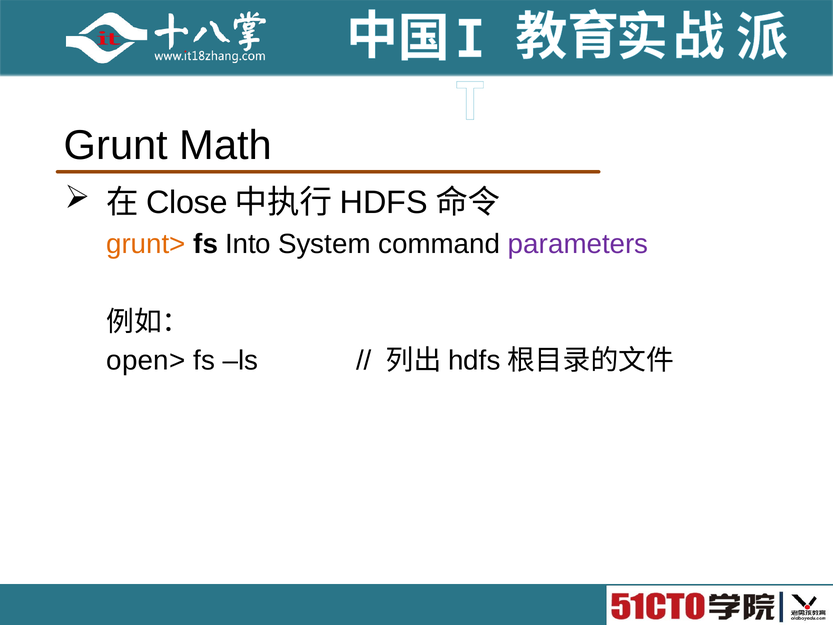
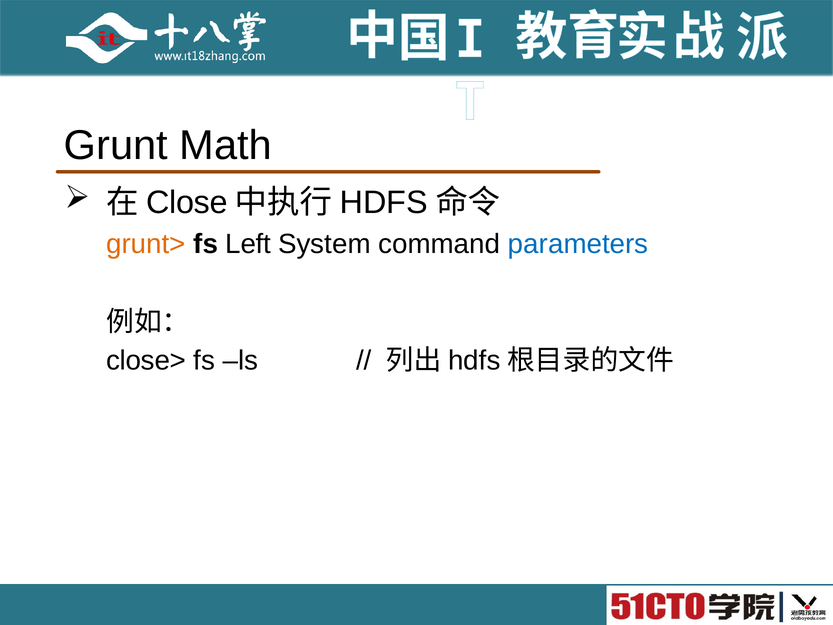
Into: Into -> Left (248, 244)
parameters colour: purple -> blue (578, 244)
open>: open> -> close> (146, 361)
